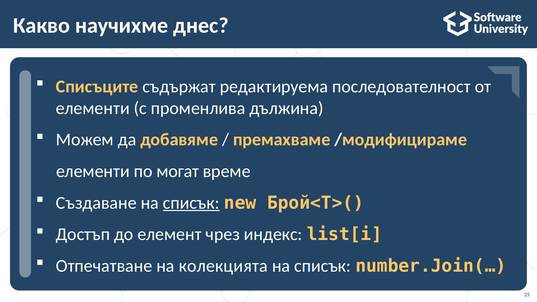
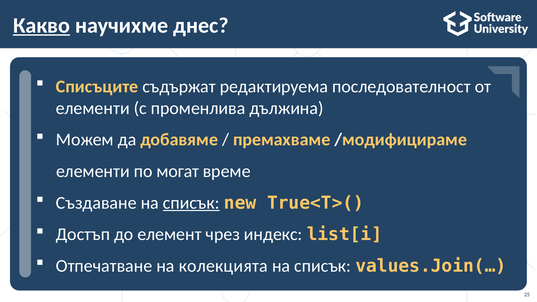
Какво underline: none -> present (42, 25)
Брой<T>(: Брой<T>( -> True<T>( (316, 203)
number.Join(…: number.Join(… -> values.Join(… (431, 266)
